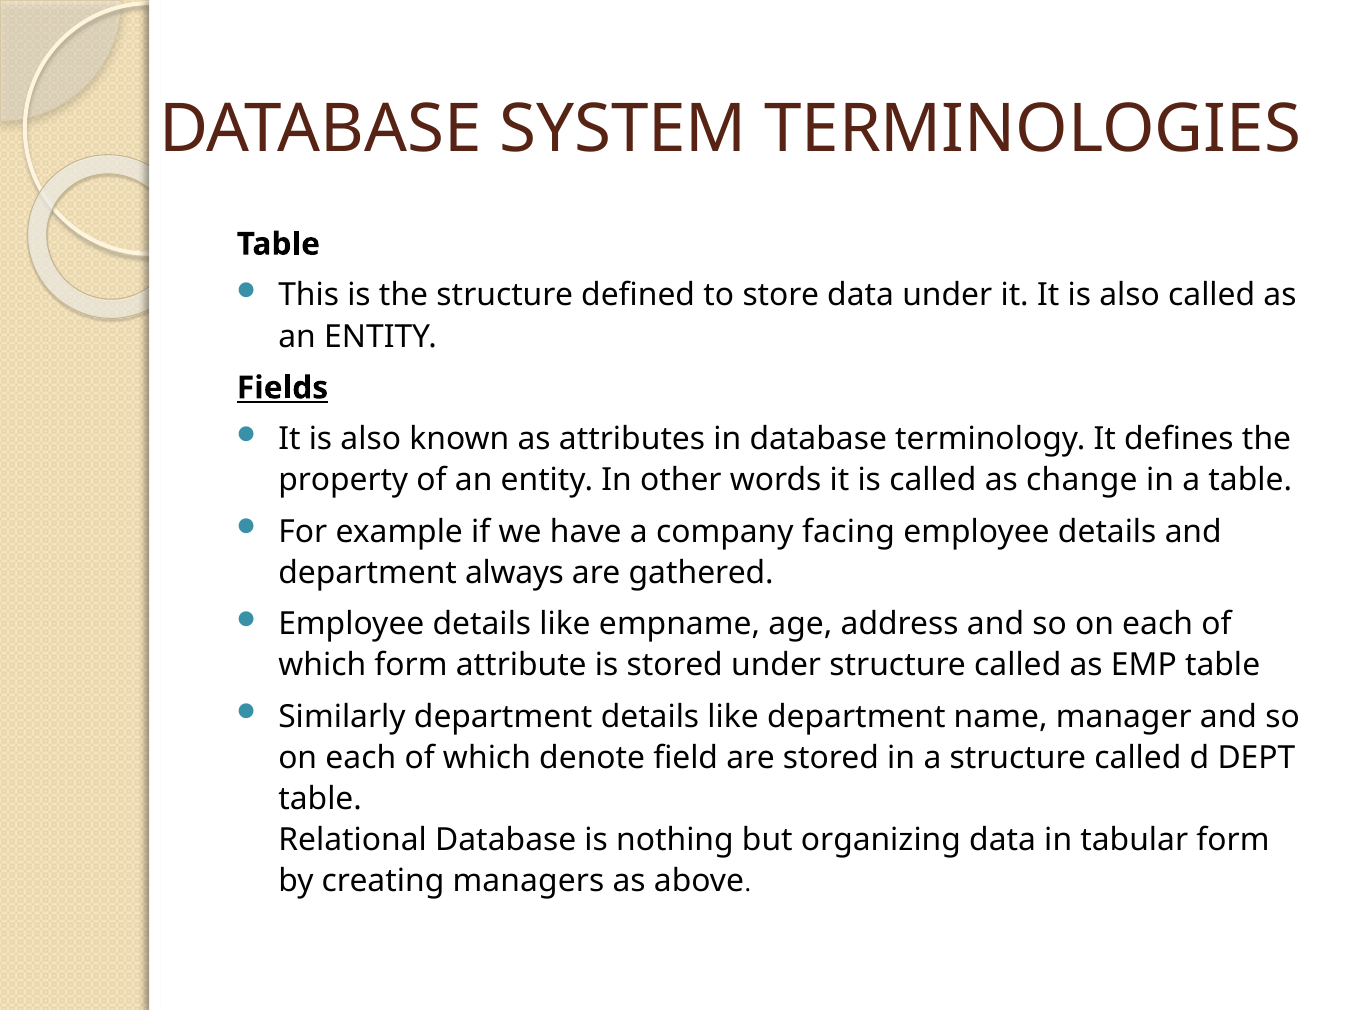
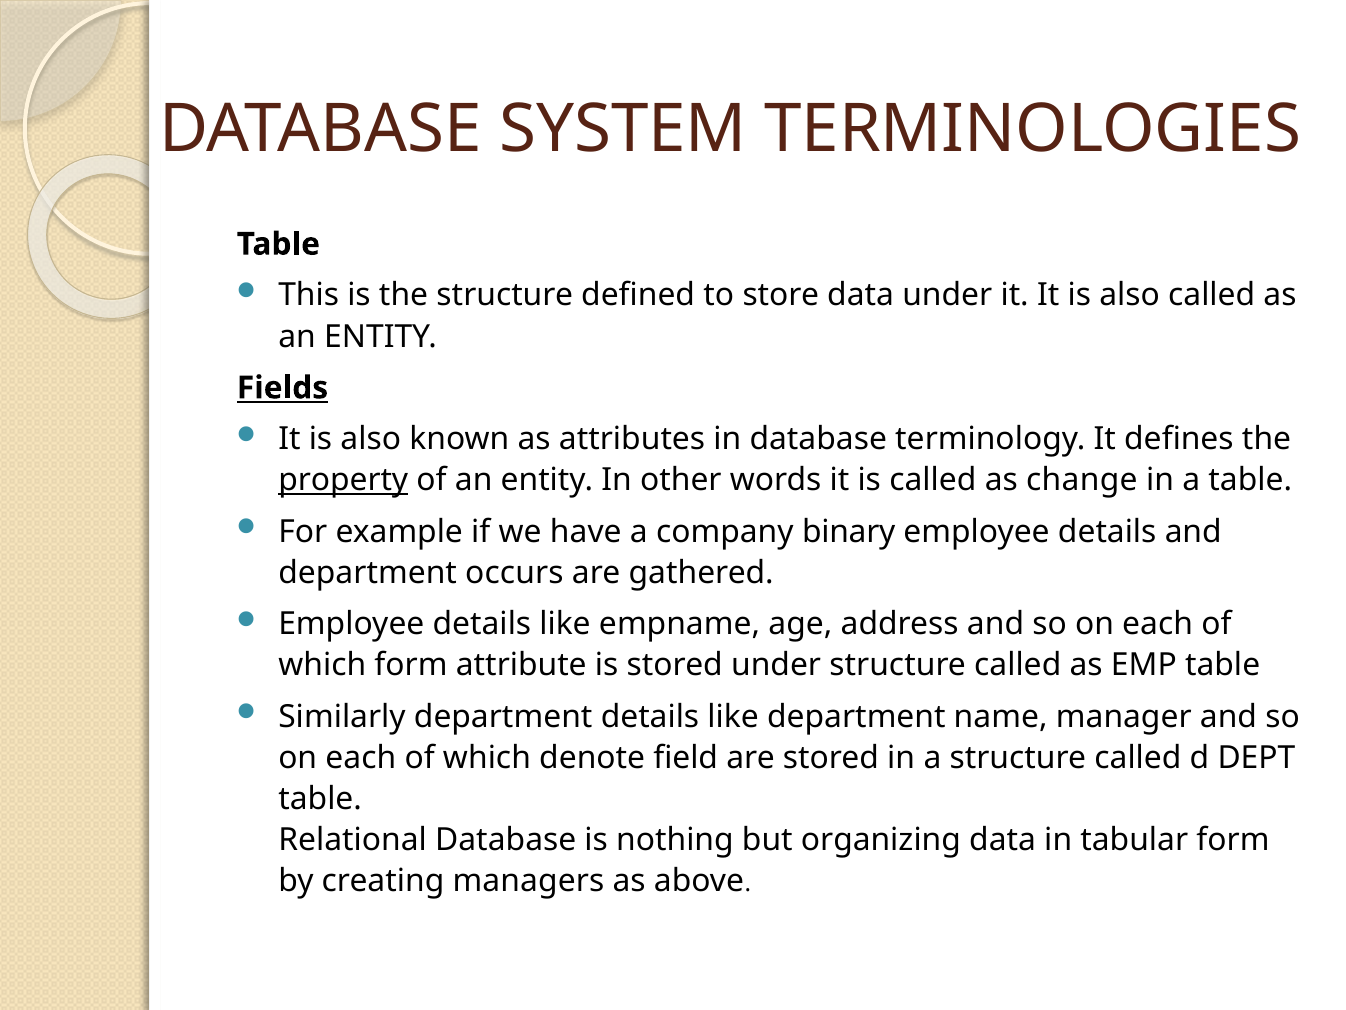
property underline: none -> present (343, 480)
facing: facing -> binary (849, 531)
always: always -> occurs (514, 573)
